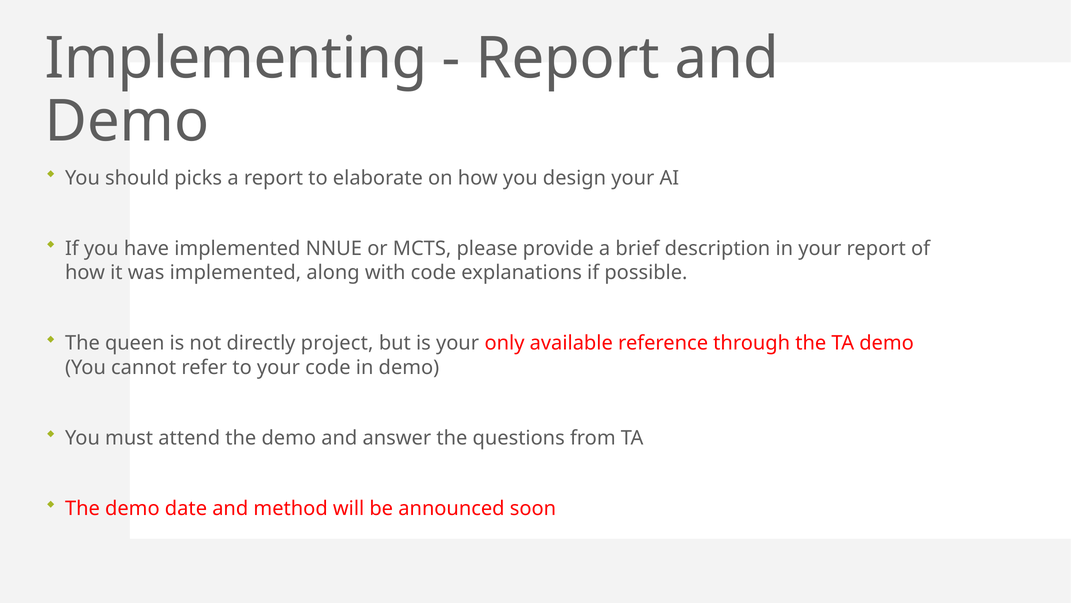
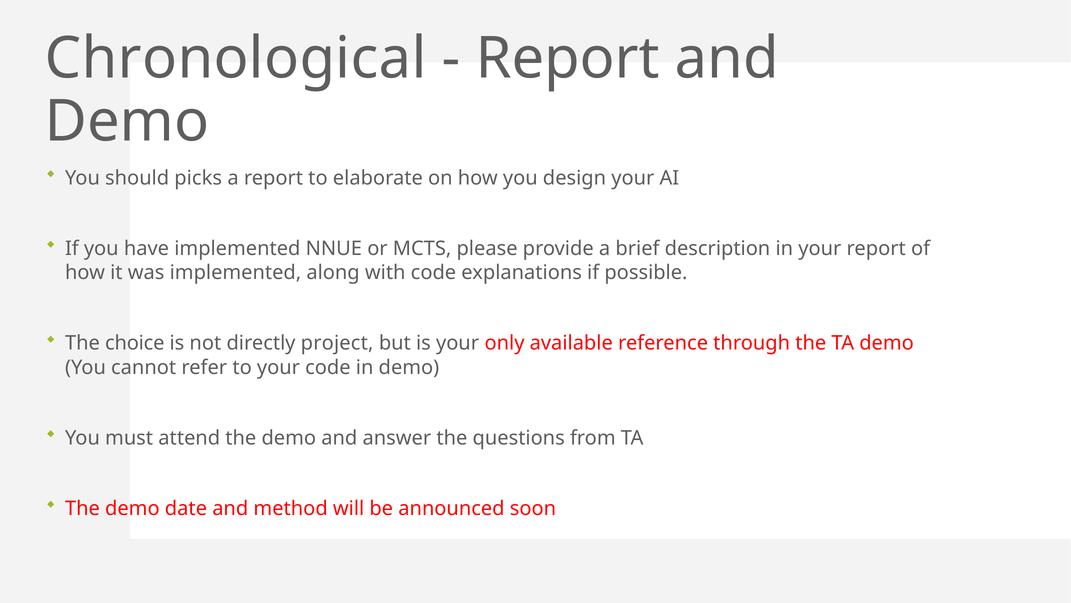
Implementing: Implementing -> Chronological (236, 59)
queen: queen -> choice (135, 343)
